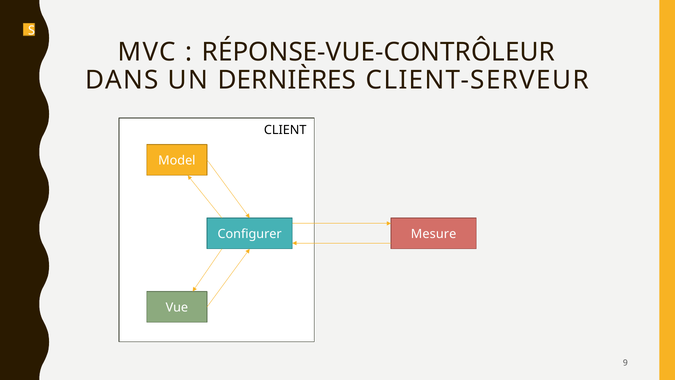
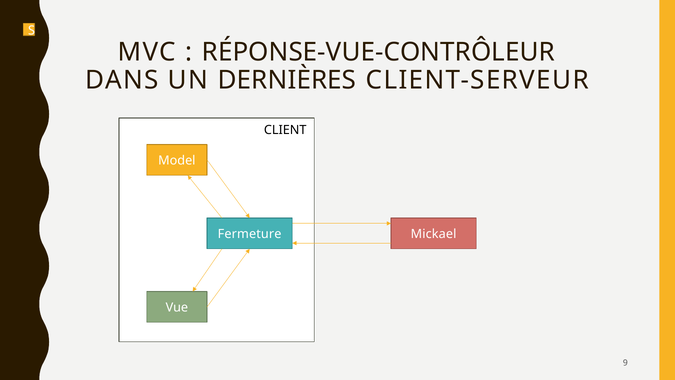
Configurer: Configurer -> Fermeture (250, 234)
Mesure: Mesure -> Mickael (434, 234)
